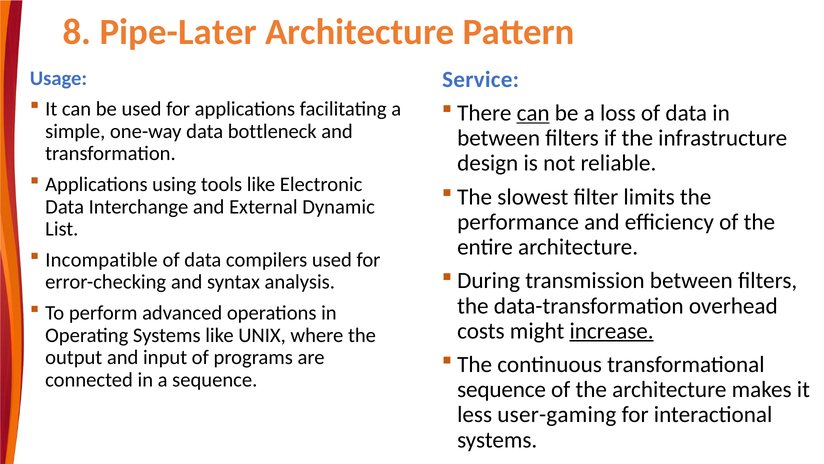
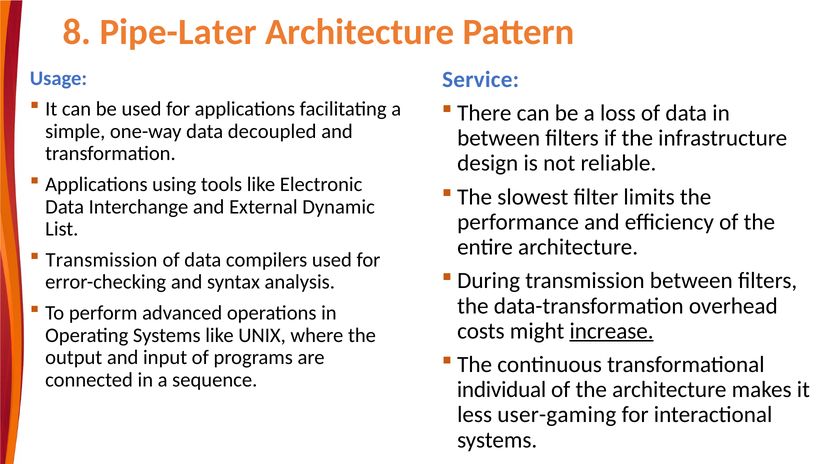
can underline: present -> none (533, 113)
bottleneck: bottleneck -> decoupled (272, 131)
Incompatible: Incompatible -> Transmission (101, 260)
sequence: sequence -> individual (502, 389)
